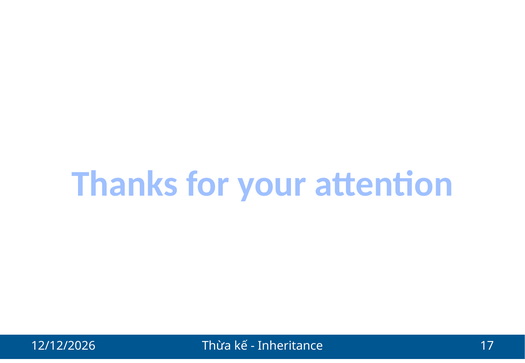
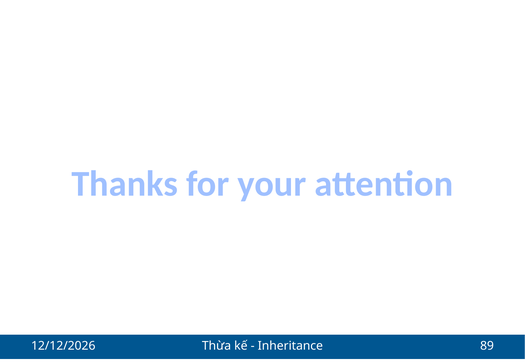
17: 17 -> 89 (487, 346)
